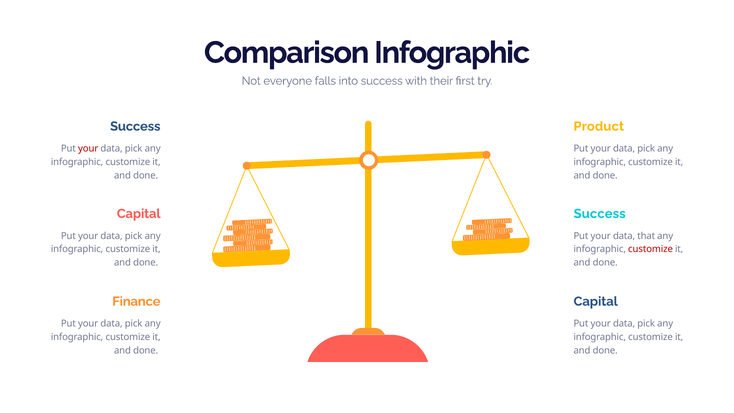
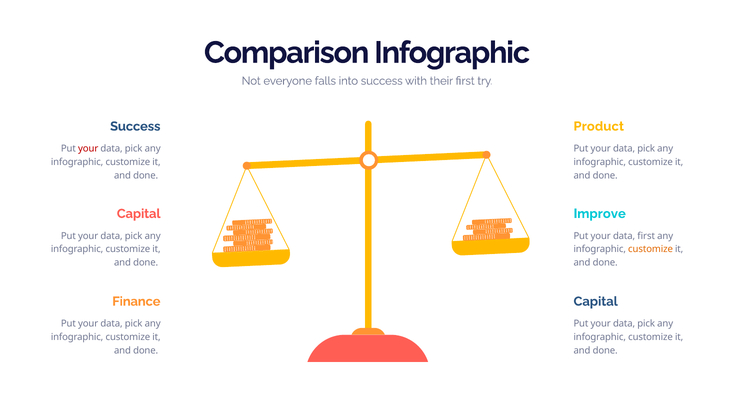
Success: Success -> Improve (600, 214)
data that: that -> first (646, 236)
customize colour: red -> orange (651, 249)
